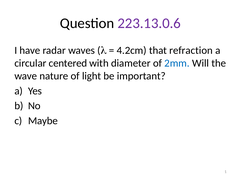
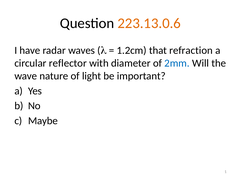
223.13.0.6 colour: purple -> orange (149, 23)
4.2cm: 4.2cm -> 1.2cm (132, 51)
centered: centered -> reflector (68, 63)
